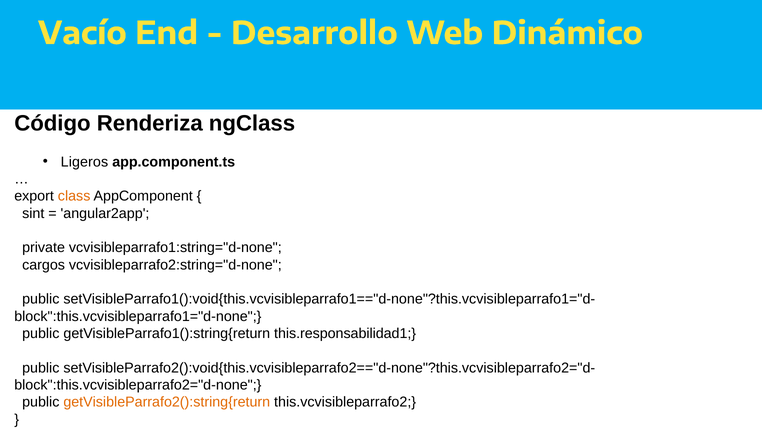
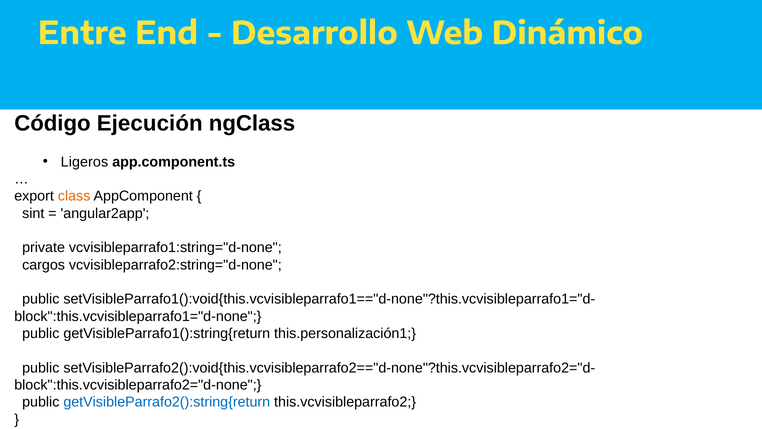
Vacío: Vacío -> Entre (82, 34)
Renderiza: Renderiza -> Ejecución (150, 123)
this.responsabilidad1: this.responsabilidad1 -> this.personalización1 (345, 333)
getVisibleParrafo2():string{return colour: orange -> blue (167, 402)
